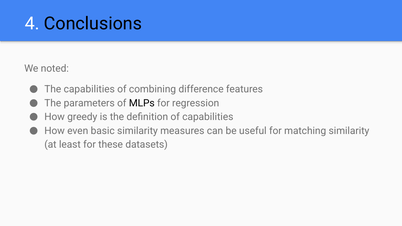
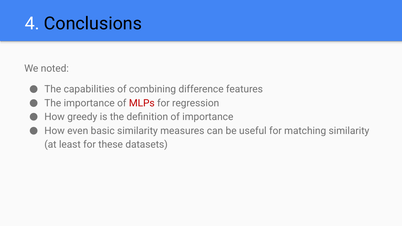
The parameters: parameters -> importance (89, 103)
MLPs colour: black -> red (142, 103)
of capabilities: capabilities -> importance (208, 117)
